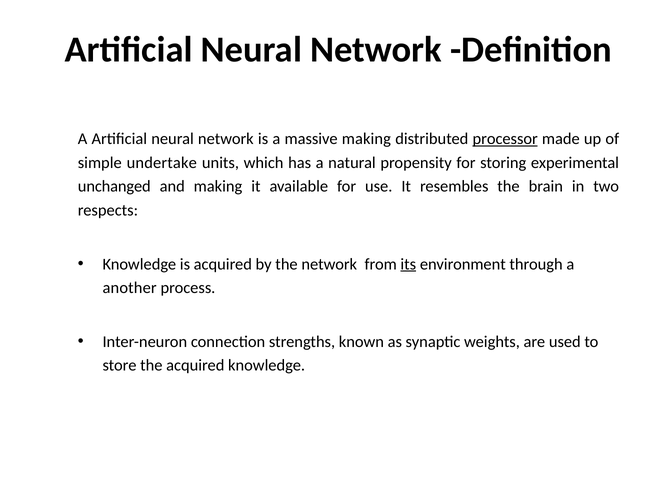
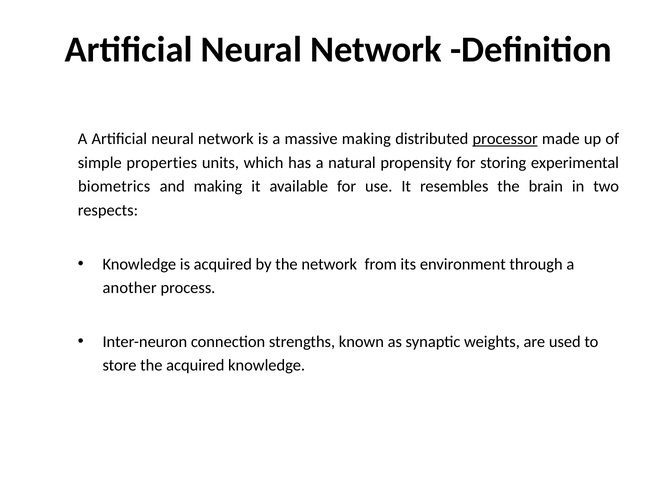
undertake: undertake -> properties (162, 163)
unchanged: unchanged -> biometrics (114, 186)
its underline: present -> none (408, 264)
